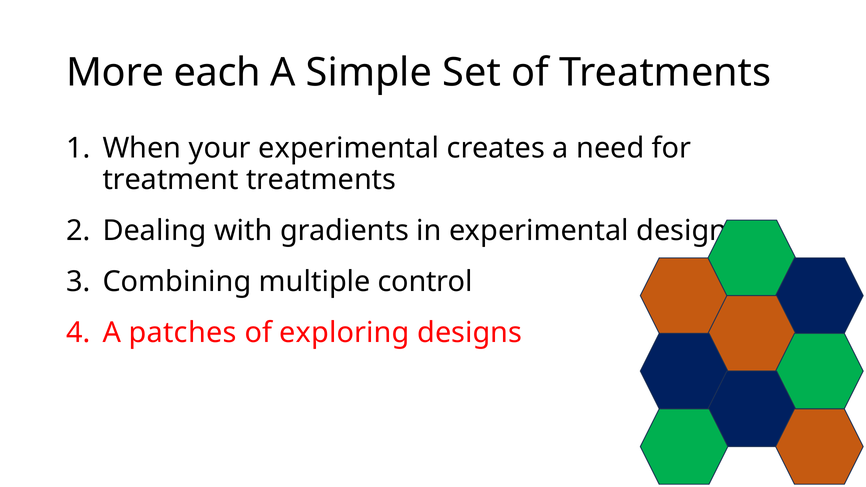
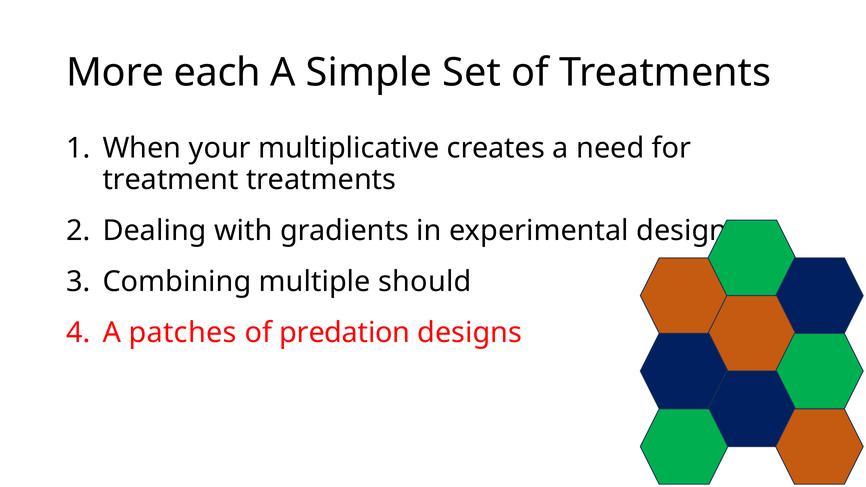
your experimental: experimental -> multiplicative (349, 148)
control: control -> should (425, 282)
exploring: exploring -> predation (345, 333)
